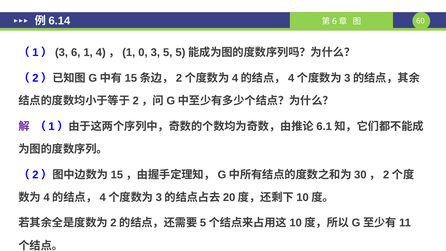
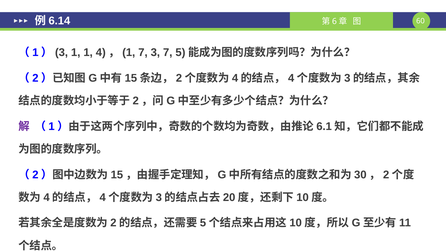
（1）(3 6: 6 -> 1 (76, 53)
4)，(1 0: 0 -> 7 (143, 53)
3 5: 5 -> 7 (168, 53)
